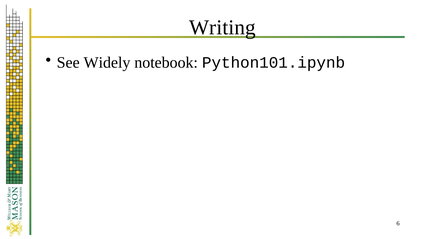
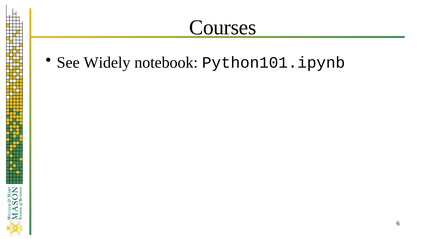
Writing: Writing -> Courses (223, 27)
